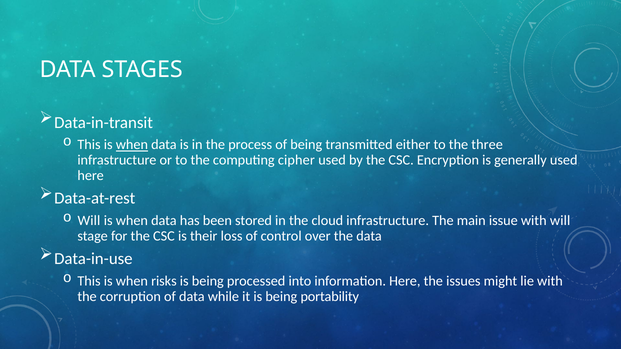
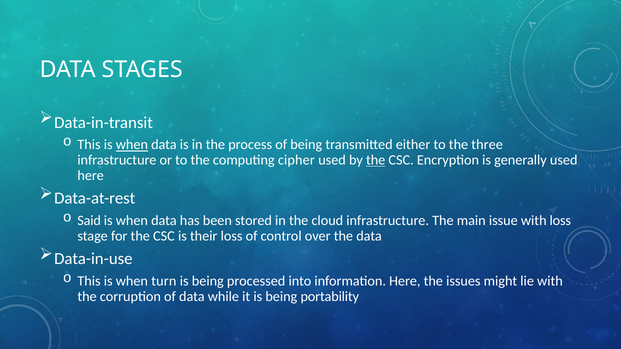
the underline: none -> present (376, 160)
Will: Will -> Said (89, 221)
with will: will -> loss (560, 221)
risks: risks -> turn (164, 281)
